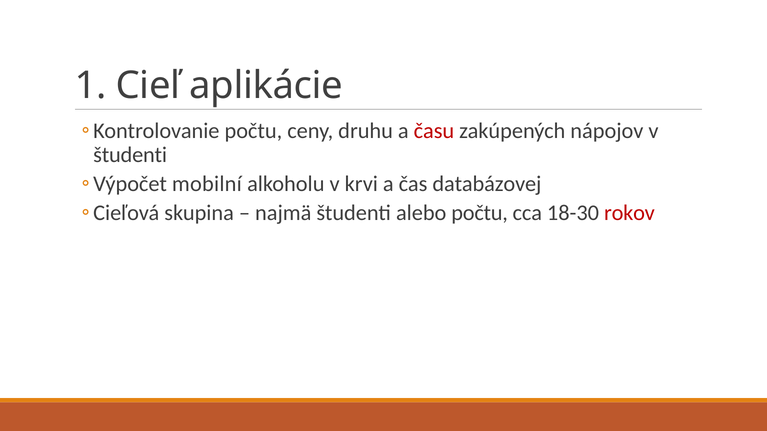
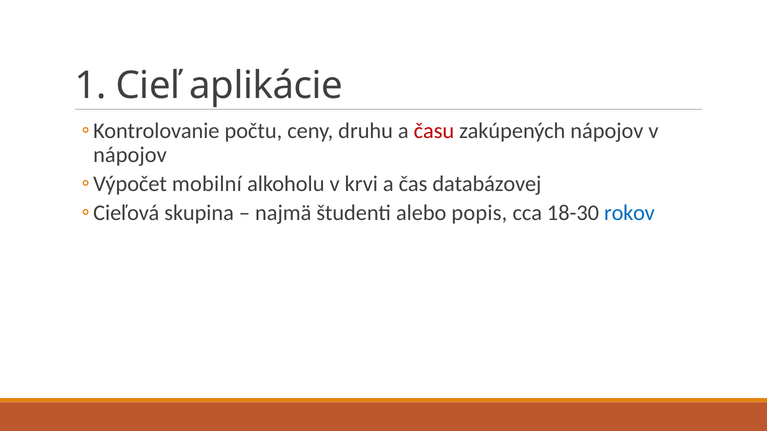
študenti: študenti -> nápojov (130, 155)
alebo počtu: počtu -> popis (479, 213)
rokov colour: red -> blue (629, 213)
